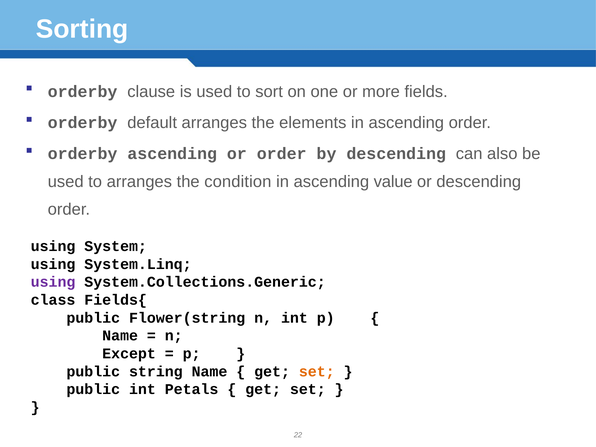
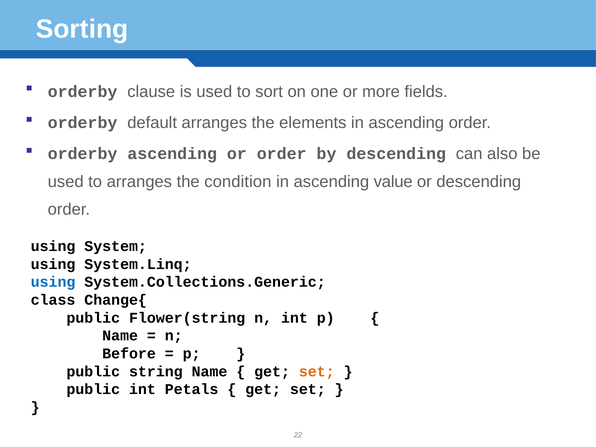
using colour: purple -> blue (53, 282)
Fields{: Fields{ -> Change{ (116, 300)
Except: Except -> Before (129, 354)
